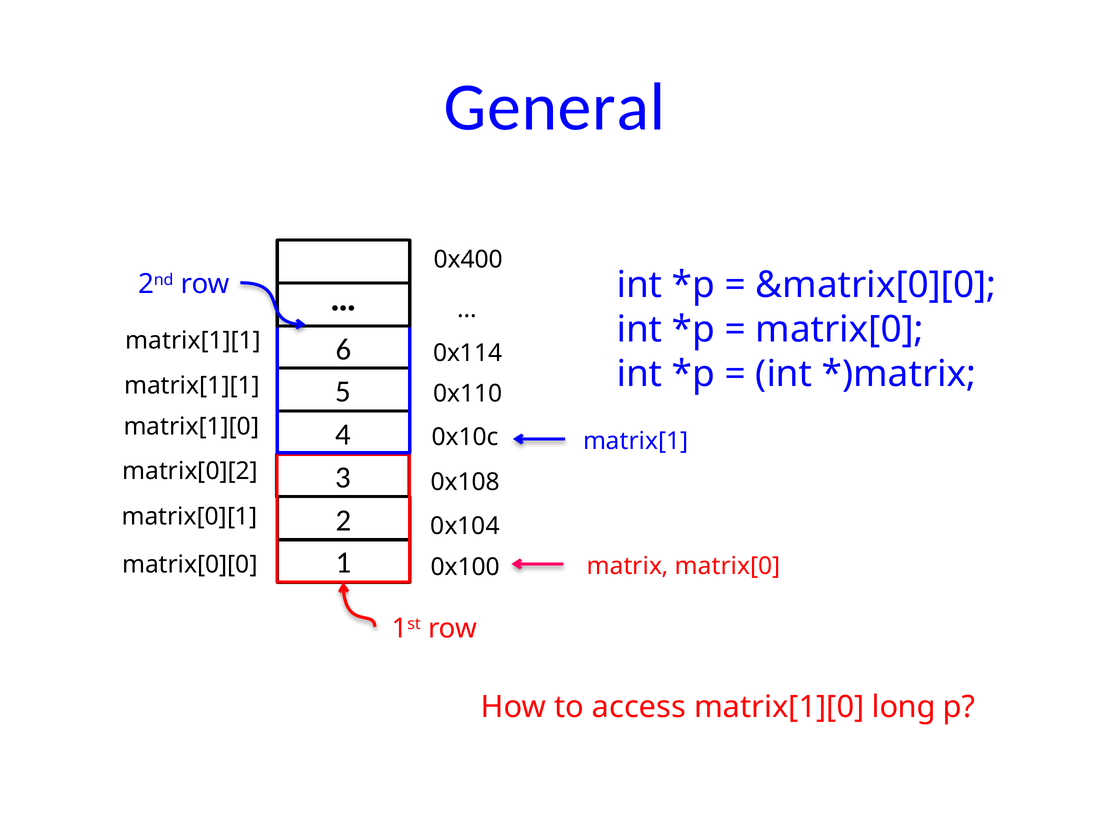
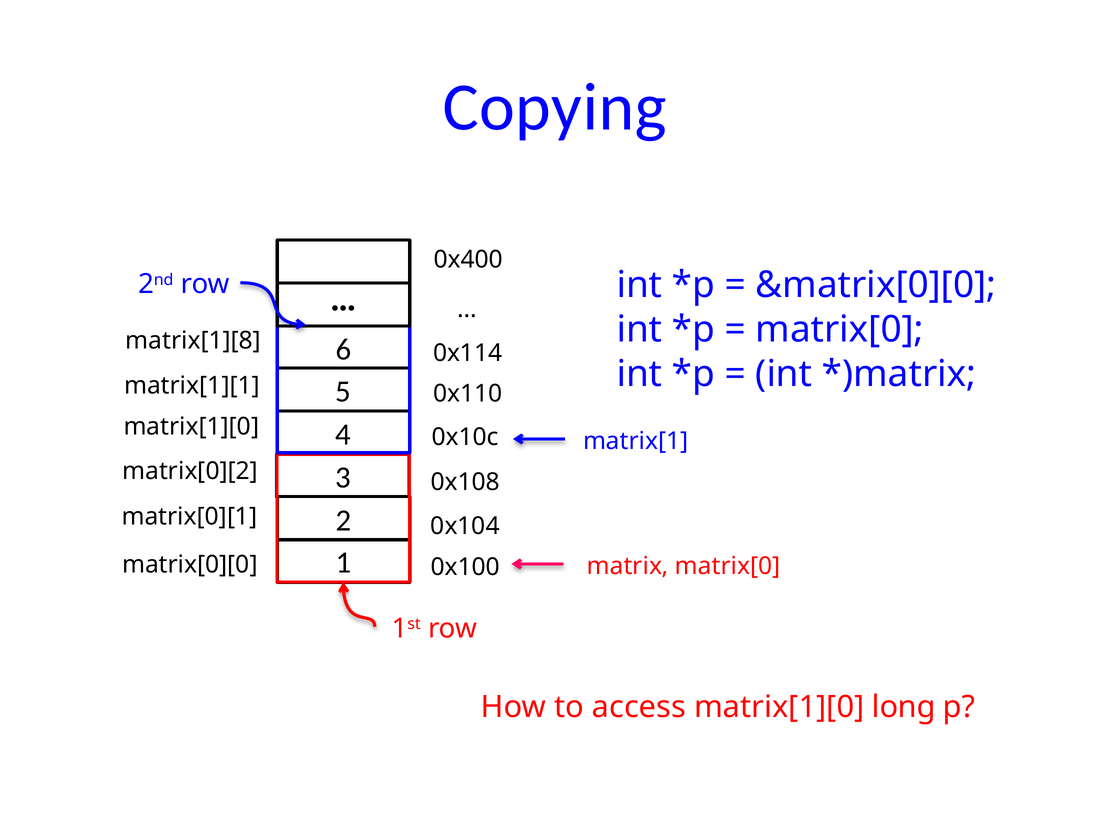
General: General -> Copying (555, 107)
matrix[1][1: matrix[1][1 -> matrix[1][8 (193, 341)
